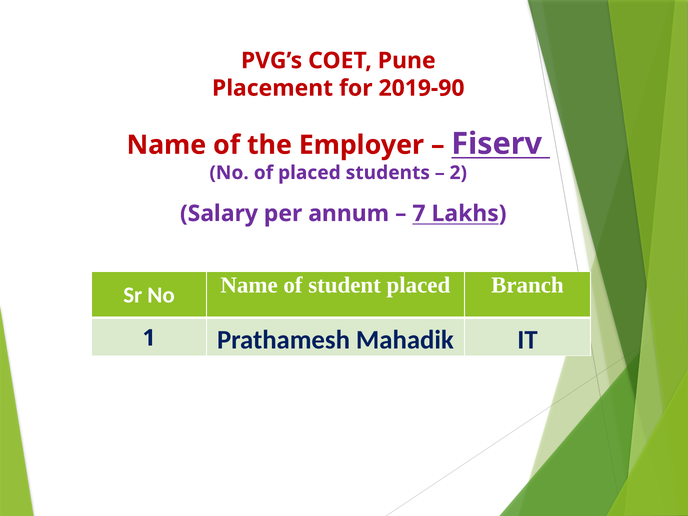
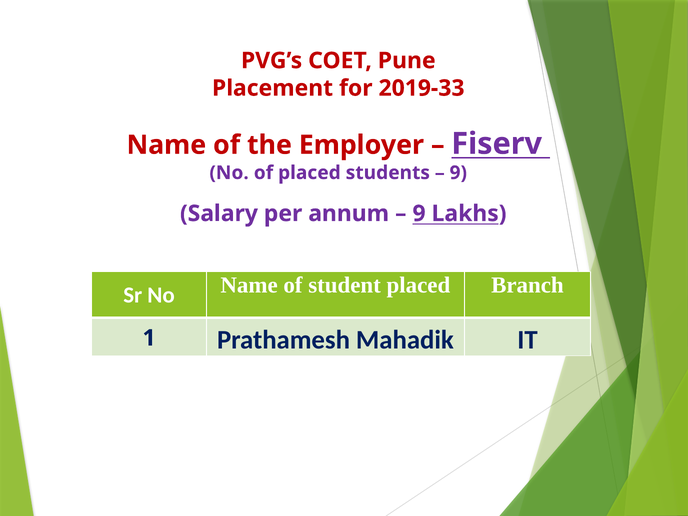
2019-90: 2019-90 -> 2019-33 (422, 88)
2: 2 -> 9 (458, 173)
7: 7 -> 9 (419, 214)
